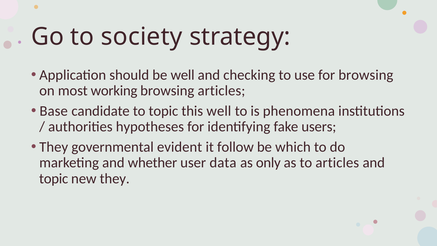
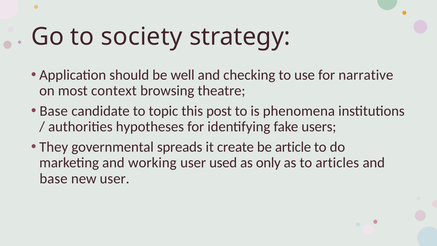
for browsing: browsing -> narrative (366, 75)
working: working -> context (114, 91)
browsing articles: articles -> theatre (221, 91)
this well: well -> post (219, 111)
evident: evident -> spreads (180, 147)
follow: follow -> create (235, 147)
which: which -> article (293, 147)
whether: whether -> working (152, 163)
data: data -> used (223, 163)
topic: topic -> base (54, 178)
new they: they -> user (115, 178)
